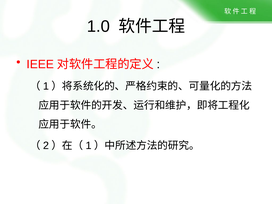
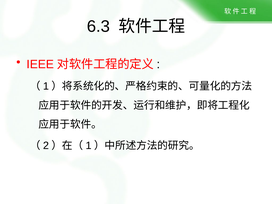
1.0: 1.0 -> 6.3 (98, 26)
